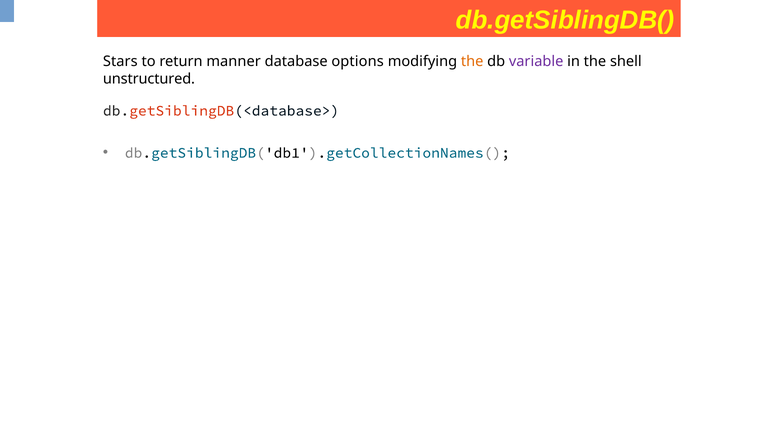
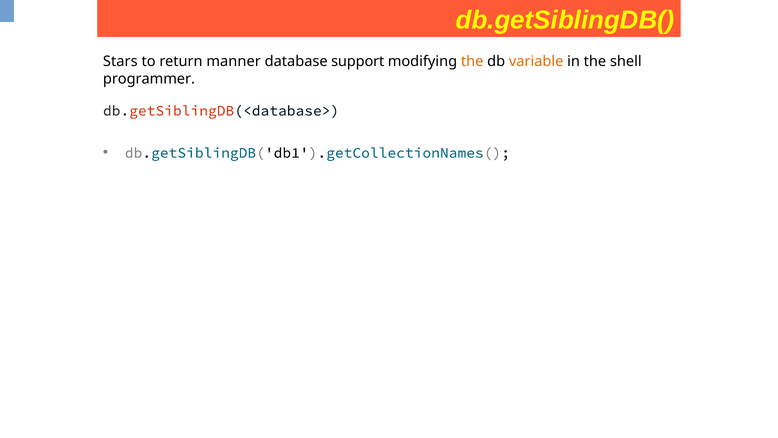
options: options -> support (358, 61)
variable colour: purple -> orange (536, 61)
unstructured: unstructured -> programmer (149, 79)
